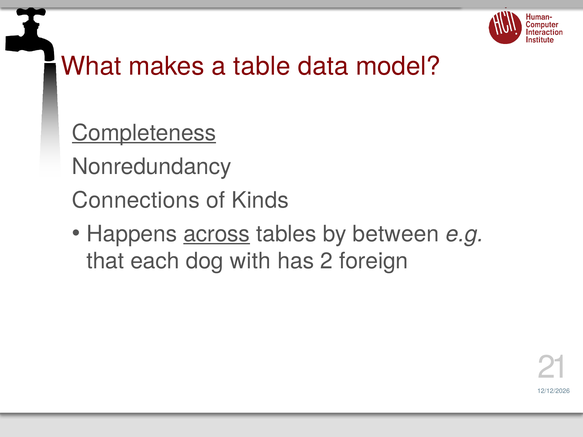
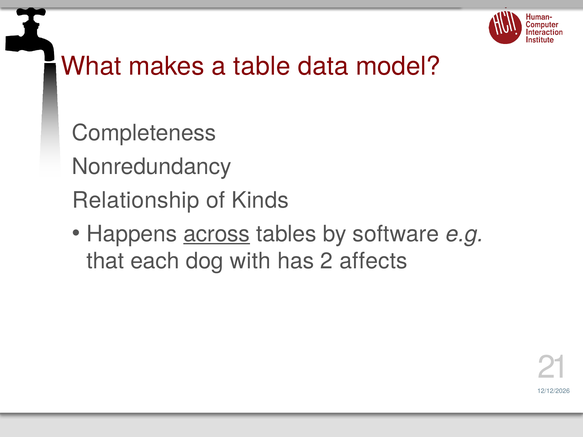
Completeness underline: present -> none (144, 133)
Connections: Connections -> Relationship (136, 200)
between: between -> software (396, 234)
foreign: foreign -> affects (374, 261)
